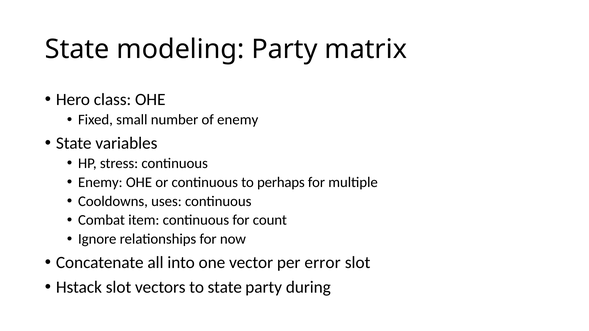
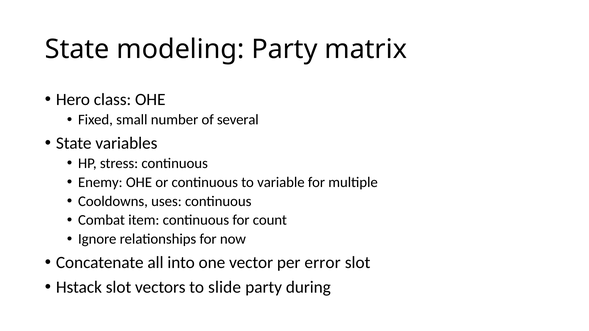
of enemy: enemy -> several (238, 120)
perhaps: perhaps -> variable (281, 182)
to state: state -> slide (225, 287)
